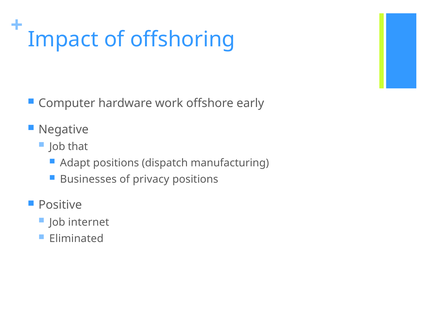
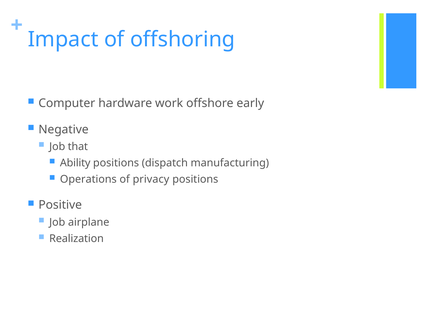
Adapt: Adapt -> Ability (75, 163)
Businesses: Businesses -> Operations (88, 180)
internet: internet -> airplane (89, 222)
Eliminated: Eliminated -> Realization (76, 239)
